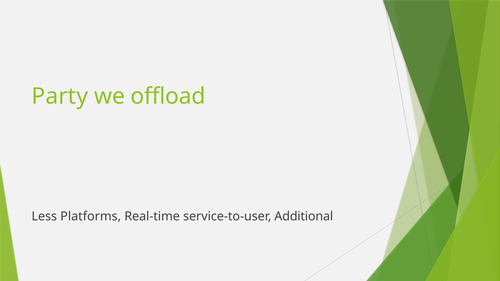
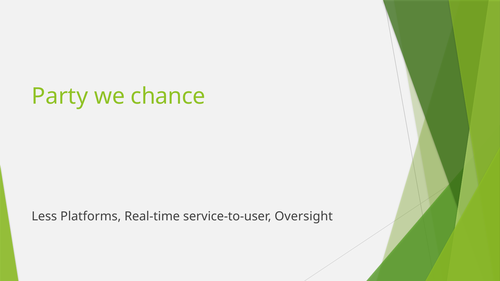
offload: offload -> chance (168, 96)
Additional: Additional -> Oversight (304, 216)
